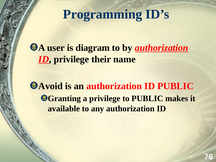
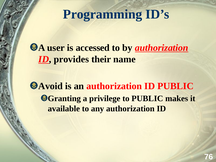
diagram: diagram -> accessed (93, 48)
ID privilege: privilege -> provides (71, 59)
